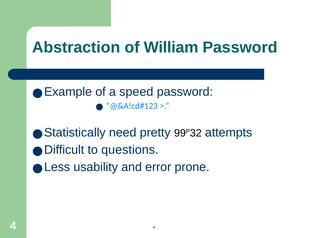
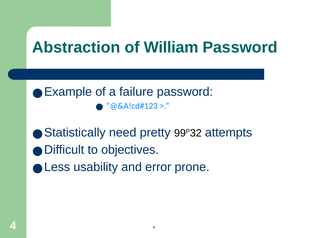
speed: speed -> failure (136, 92)
questions: questions -> objectives (130, 150)
